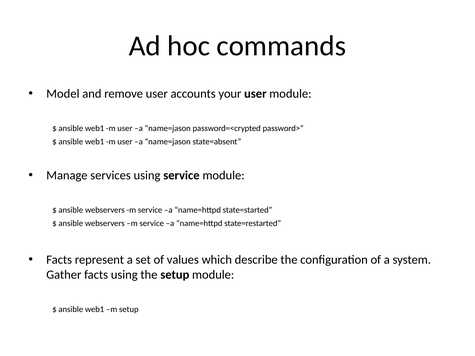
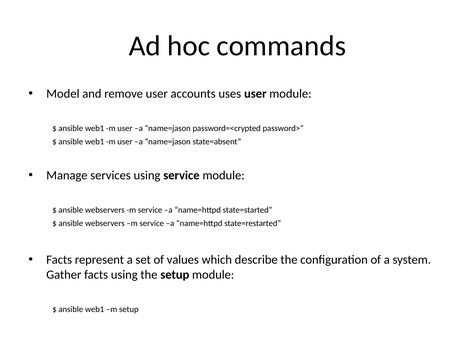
your: your -> uses (230, 94)
